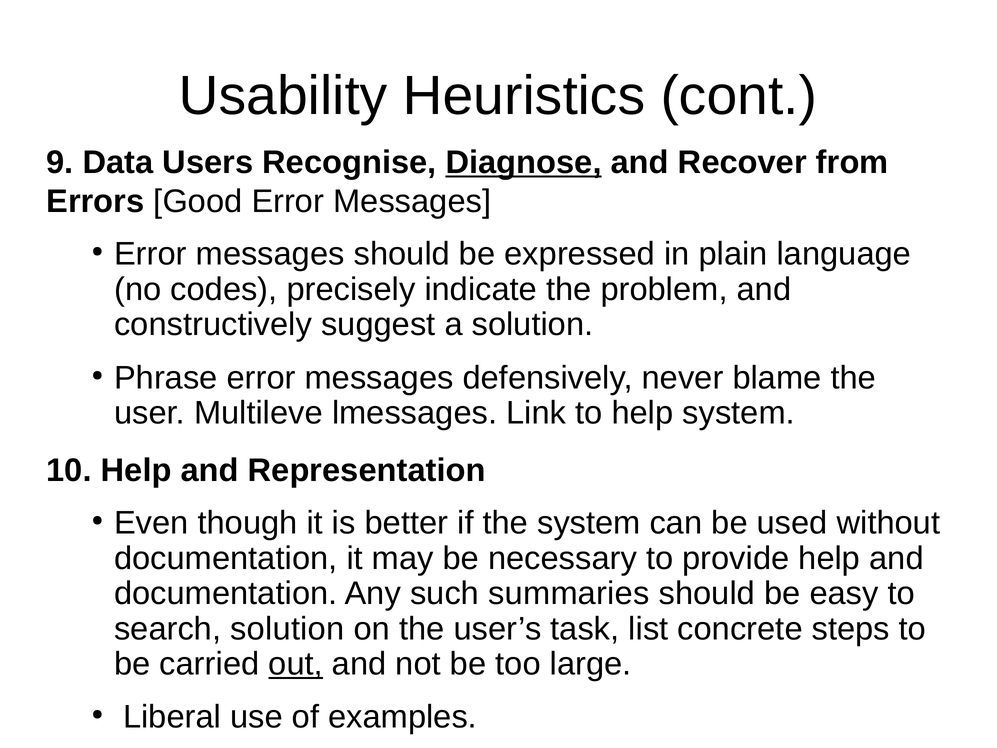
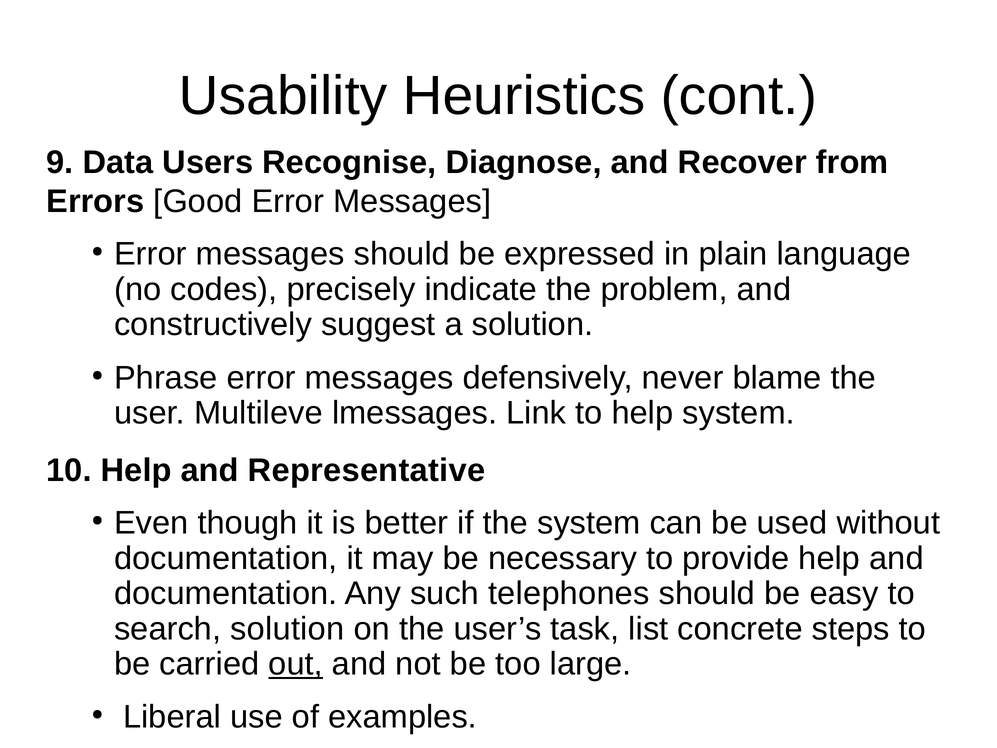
Diagnose underline: present -> none (524, 162)
Representation: Representation -> Representative (366, 470)
summaries: summaries -> telephones (569, 593)
